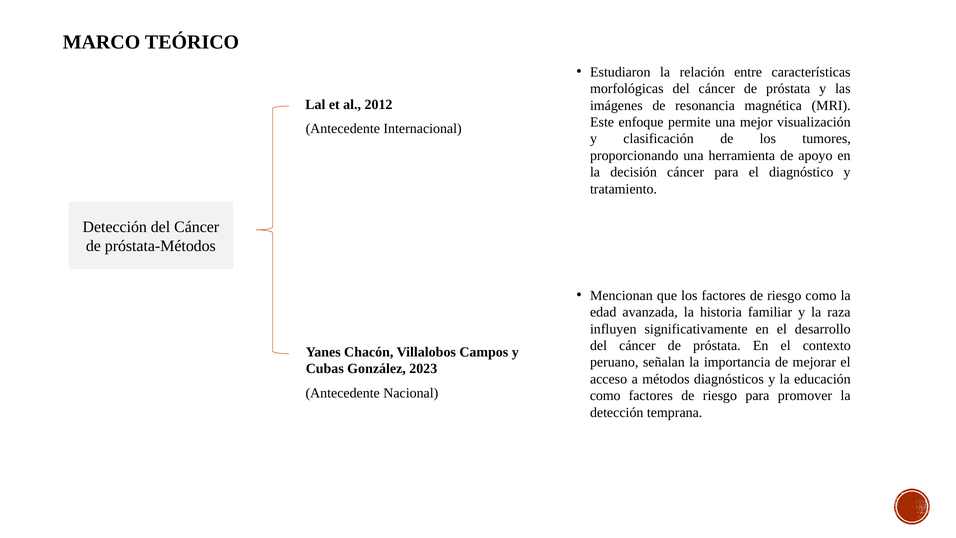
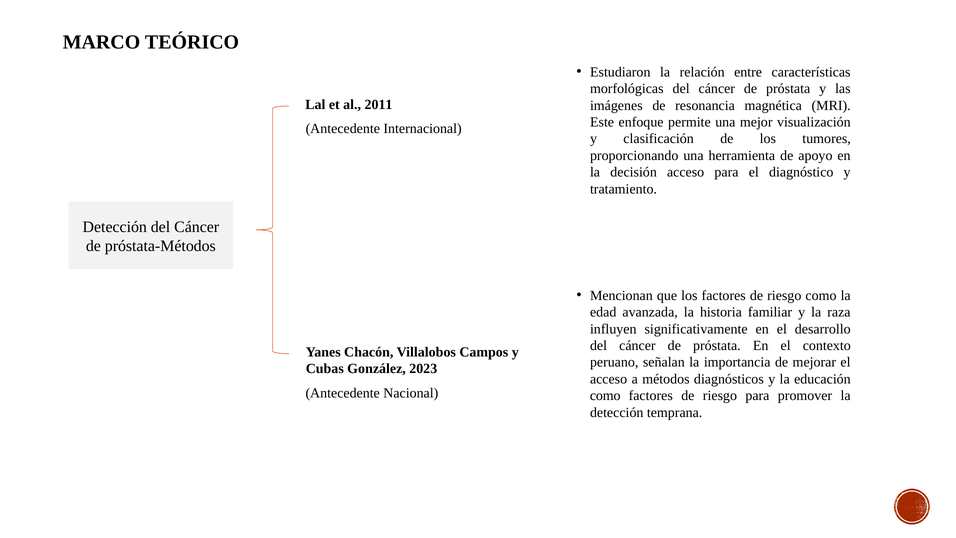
2012: 2012 -> 2011 (379, 104)
decisión cáncer: cáncer -> acceso (686, 172)
